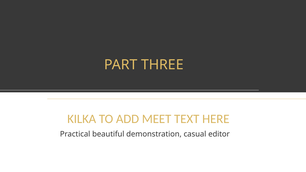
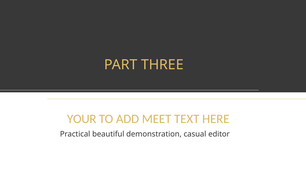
KILKA: KILKA -> YOUR (82, 119)
